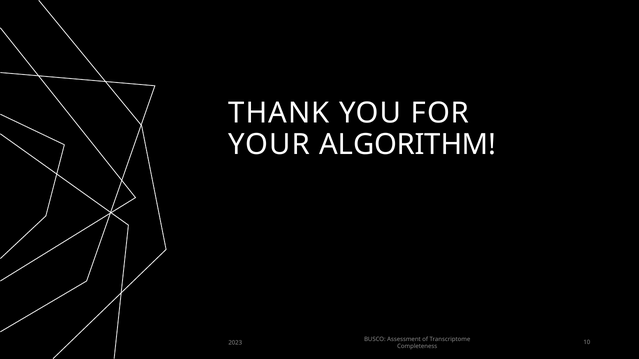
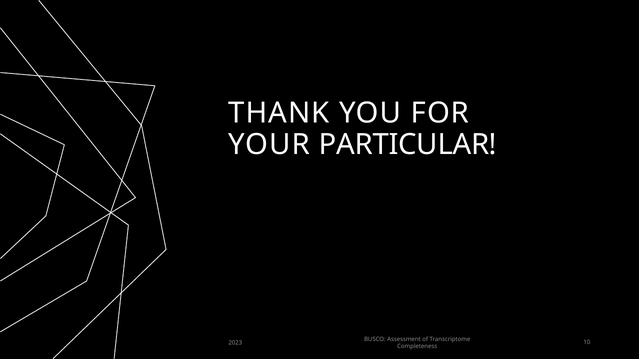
ALGORITHM: ALGORITHM -> PARTICULAR (408, 145)
